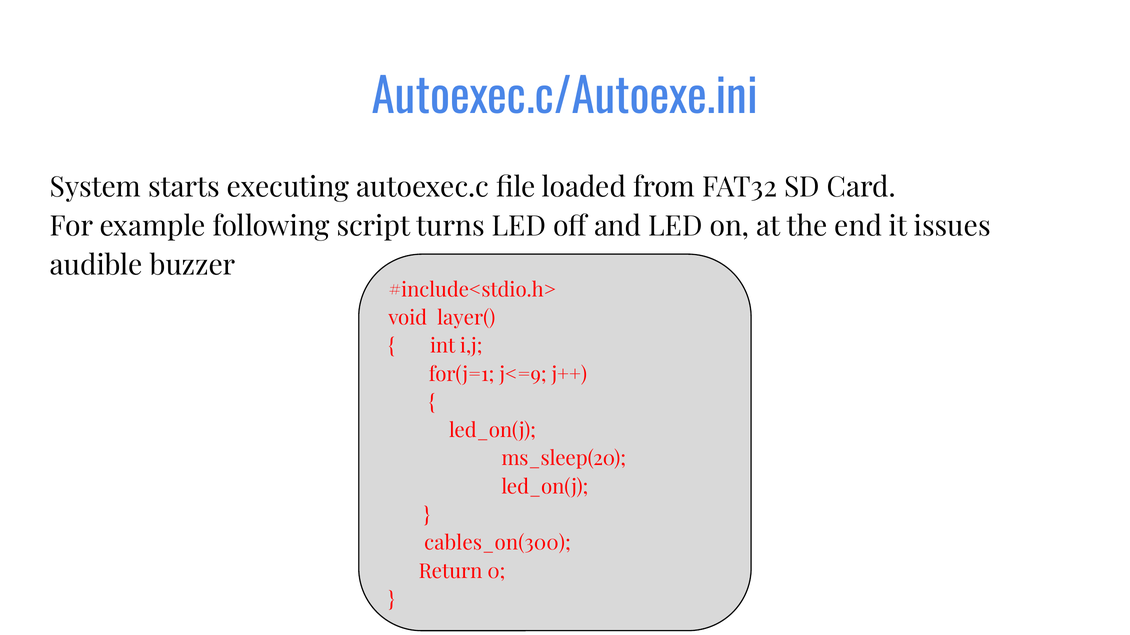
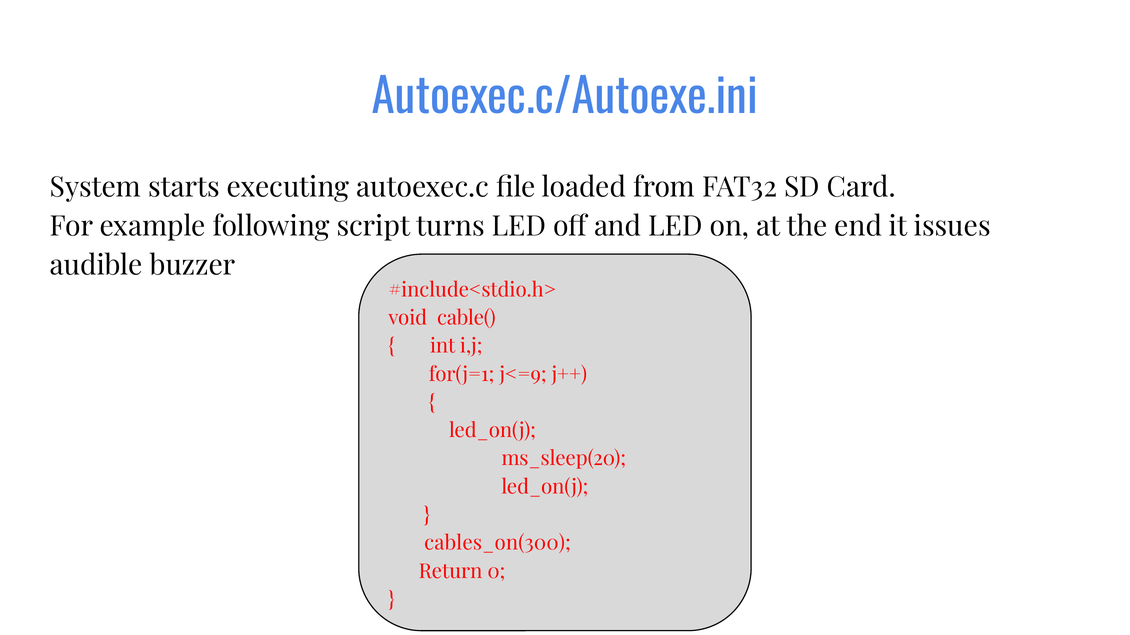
layer(: layer( -> cable( (466, 318)
